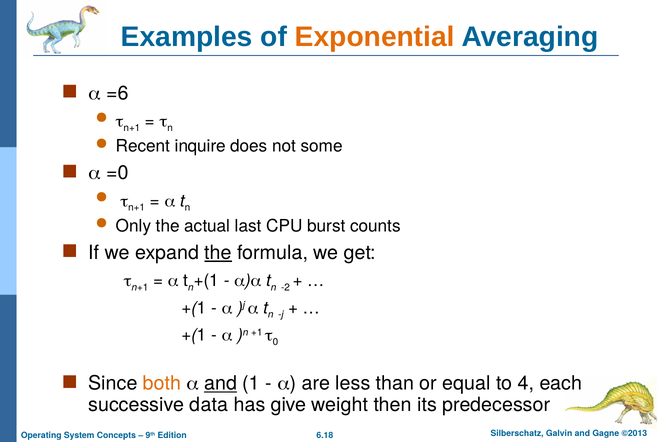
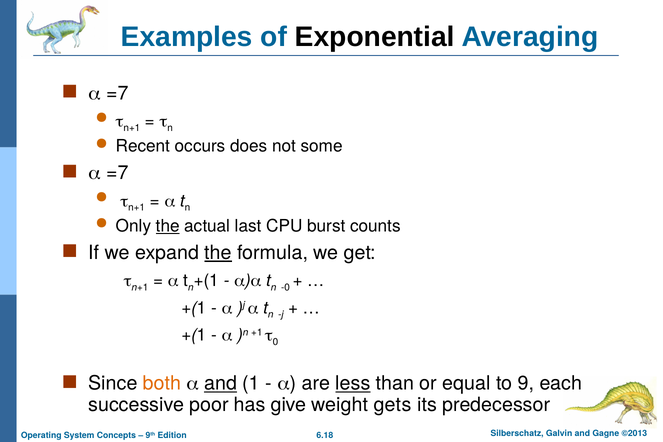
Exponential colour: orange -> black (375, 37)
=6: =6 -> =7 (117, 93)
inquire: inquire -> occurs (200, 146)
=0: =0 -> =7 (117, 173)
the underline: none -> present (168, 226)
-2: -2 -> -0 (285, 287)
less underline: none -> present (353, 383)
4: 4 -> 9 (526, 383)
data: data -> poor (209, 405)
then: then -> gets (393, 405)
